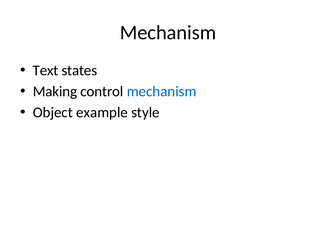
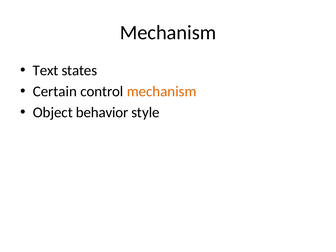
Making: Making -> Certain (55, 91)
mechanism colour: blue -> orange (162, 91)
example: example -> behavior (102, 112)
